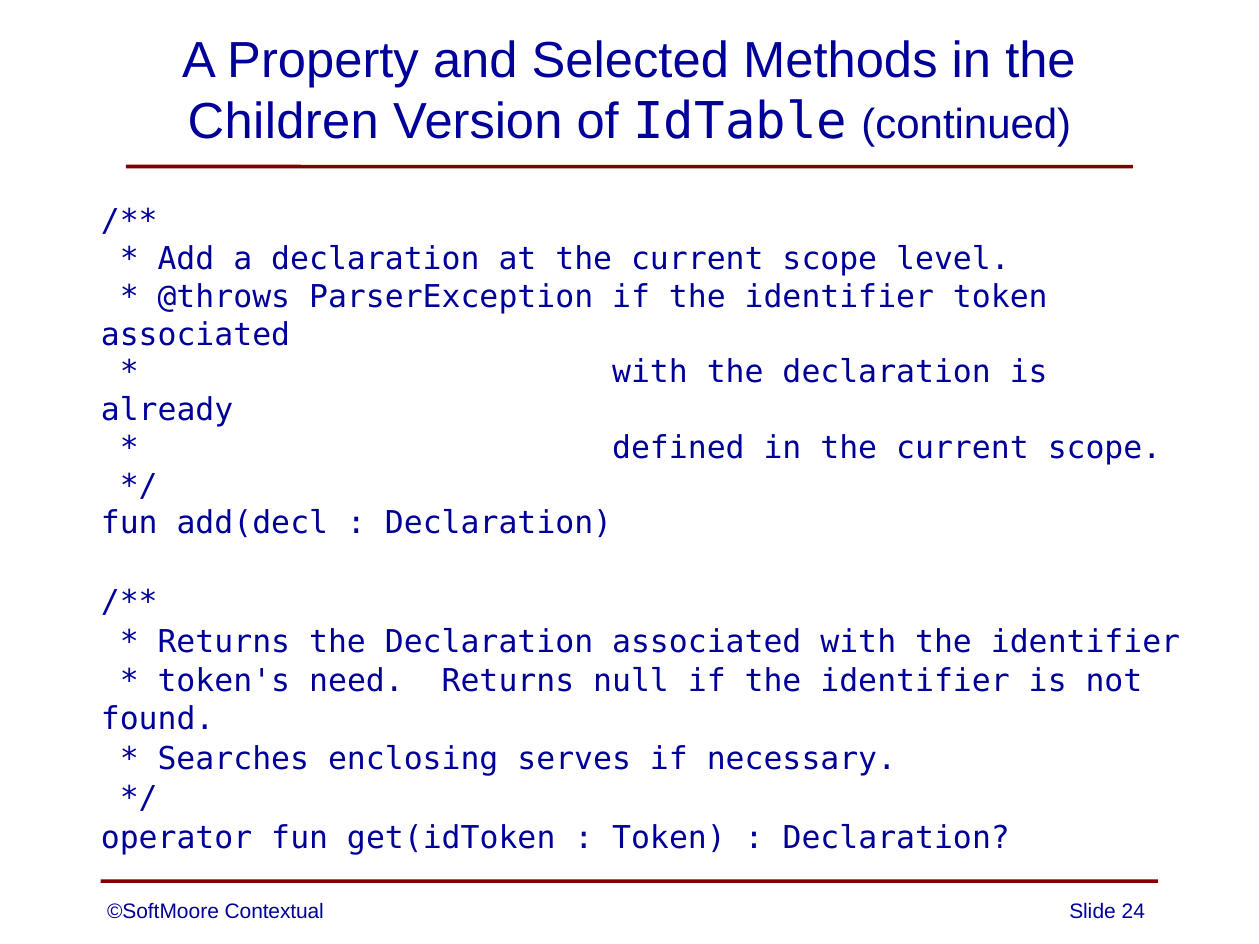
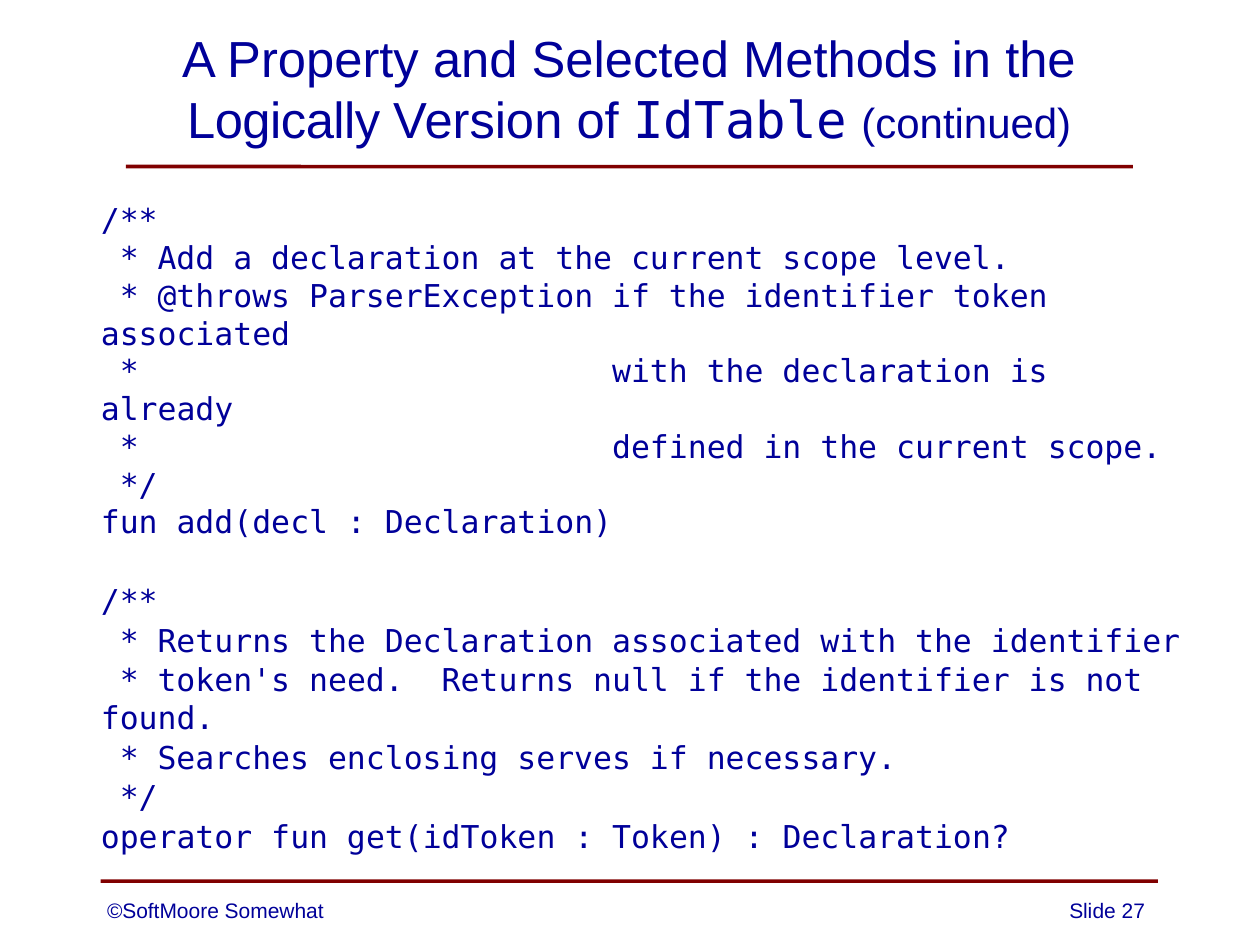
Children: Children -> Logically (284, 122)
Contextual: Contextual -> Somewhat (274, 912)
24: 24 -> 27 (1133, 912)
